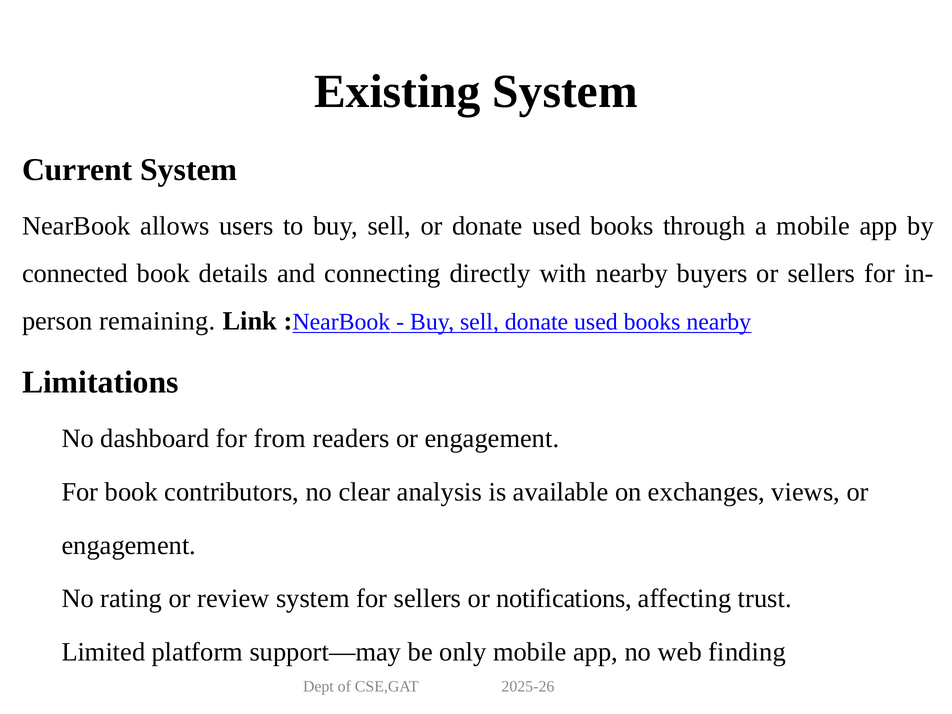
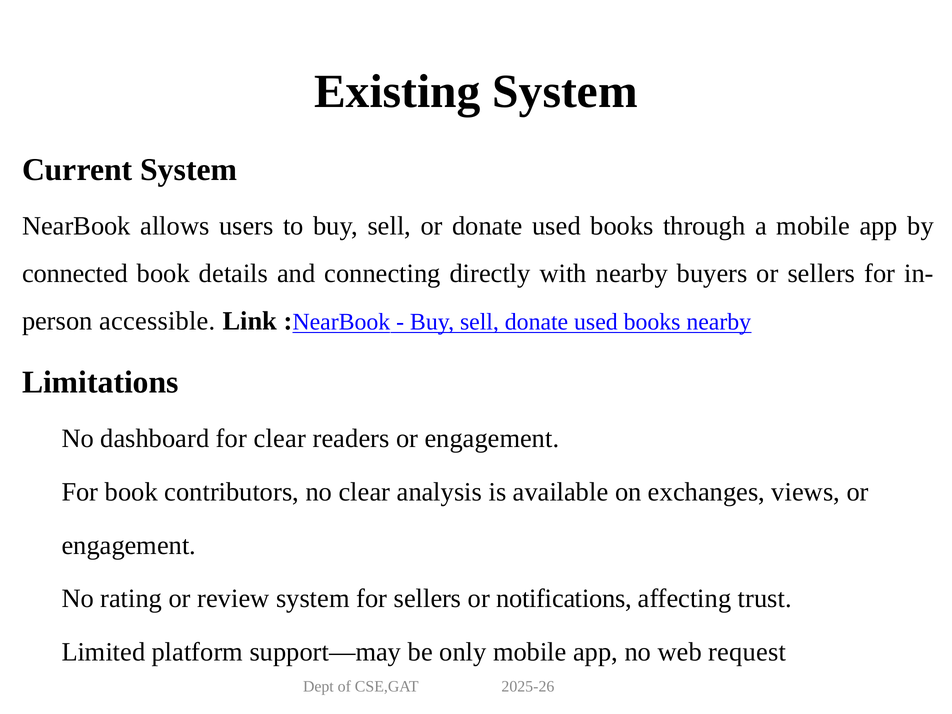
remaining: remaining -> accessible (157, 321)
for from: from -> clear (280, 439)
finding: finding -> request (747, 652)
